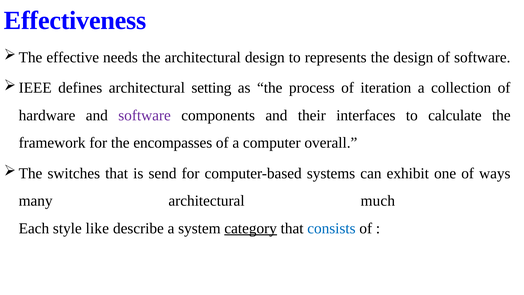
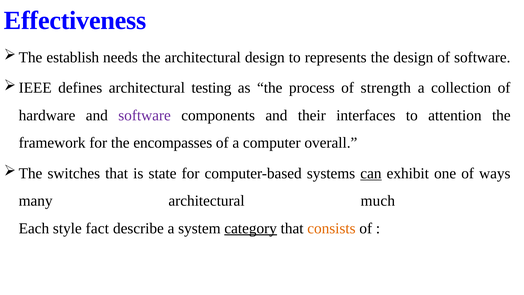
effective: effective -> establish (73, 57)
setting: setting -> testing (211, 88)
iteration: iteration -> strength (386, 88)
calculate: calculate -> attention (455, 115)
send: send -> state (163, 173)
can underline: none -> present (371, 173)
like: like -> fact (97, 228)
consists colour: blue -> orange (331, 228)
